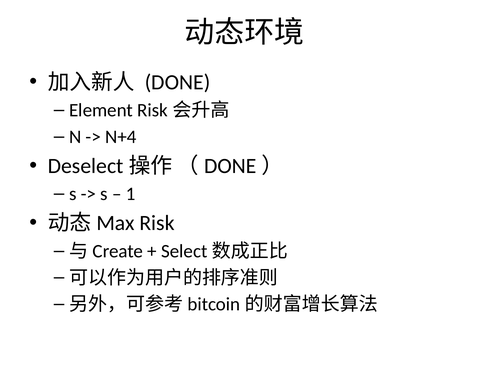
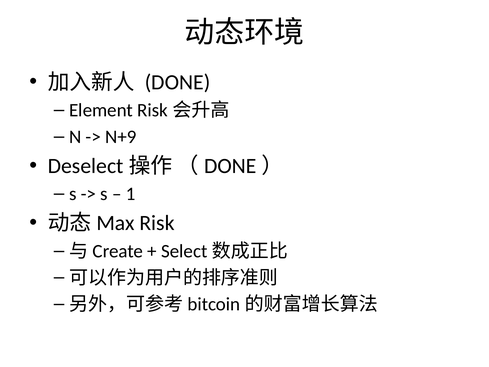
N+4: N+4 -> N+9 (121, 137)
